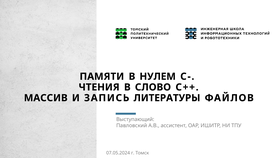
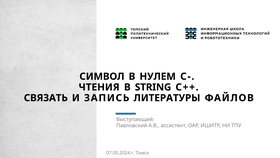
ПАМЯТИ: ПАМЯТИ -> СИМВОЛ (102, 76)
СЛОВО: СЛОВО -> STRING (153, 87)
МАССИВ: МАССИВ -> СВЯЗАТЬ (46, 98)
